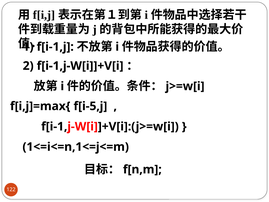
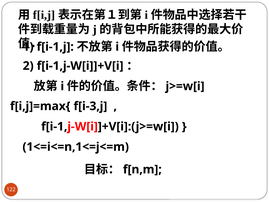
f[i-5,j: f[i-5,j -> f[i-3,j (90, 106)
